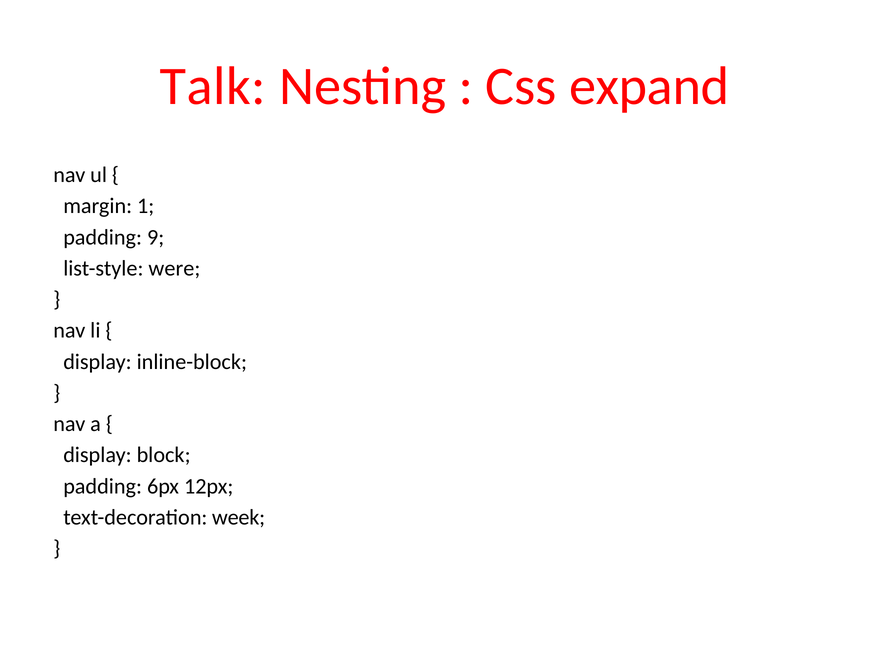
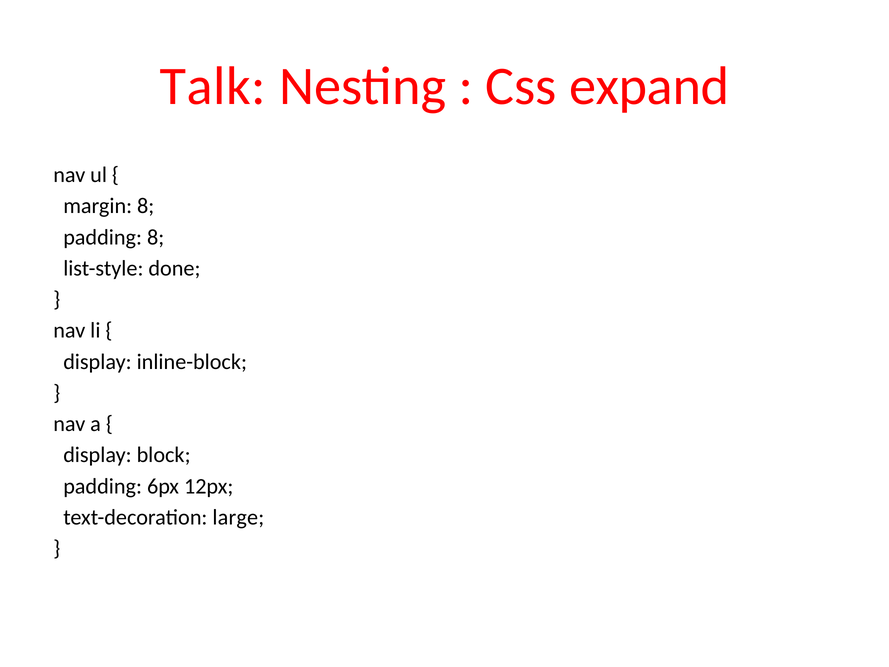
margin 1: 1 -> 8 (146, 206)
padding 9: 9 -> 8 (156, 237)
were: were -> done (174, 268)
week: week -> large (238, 517)
